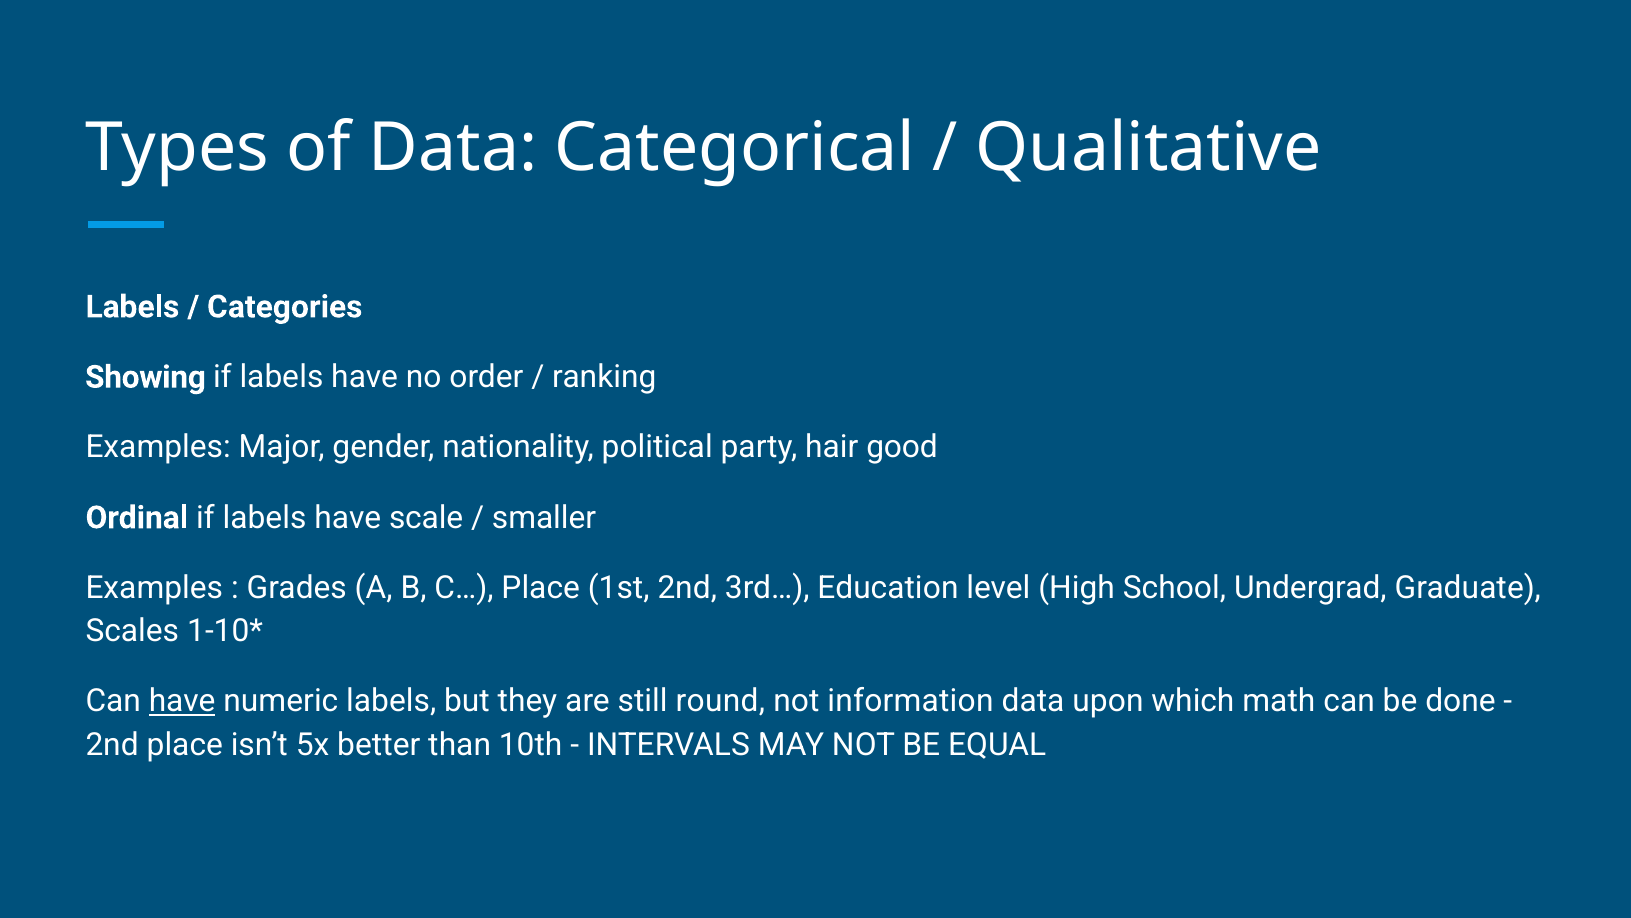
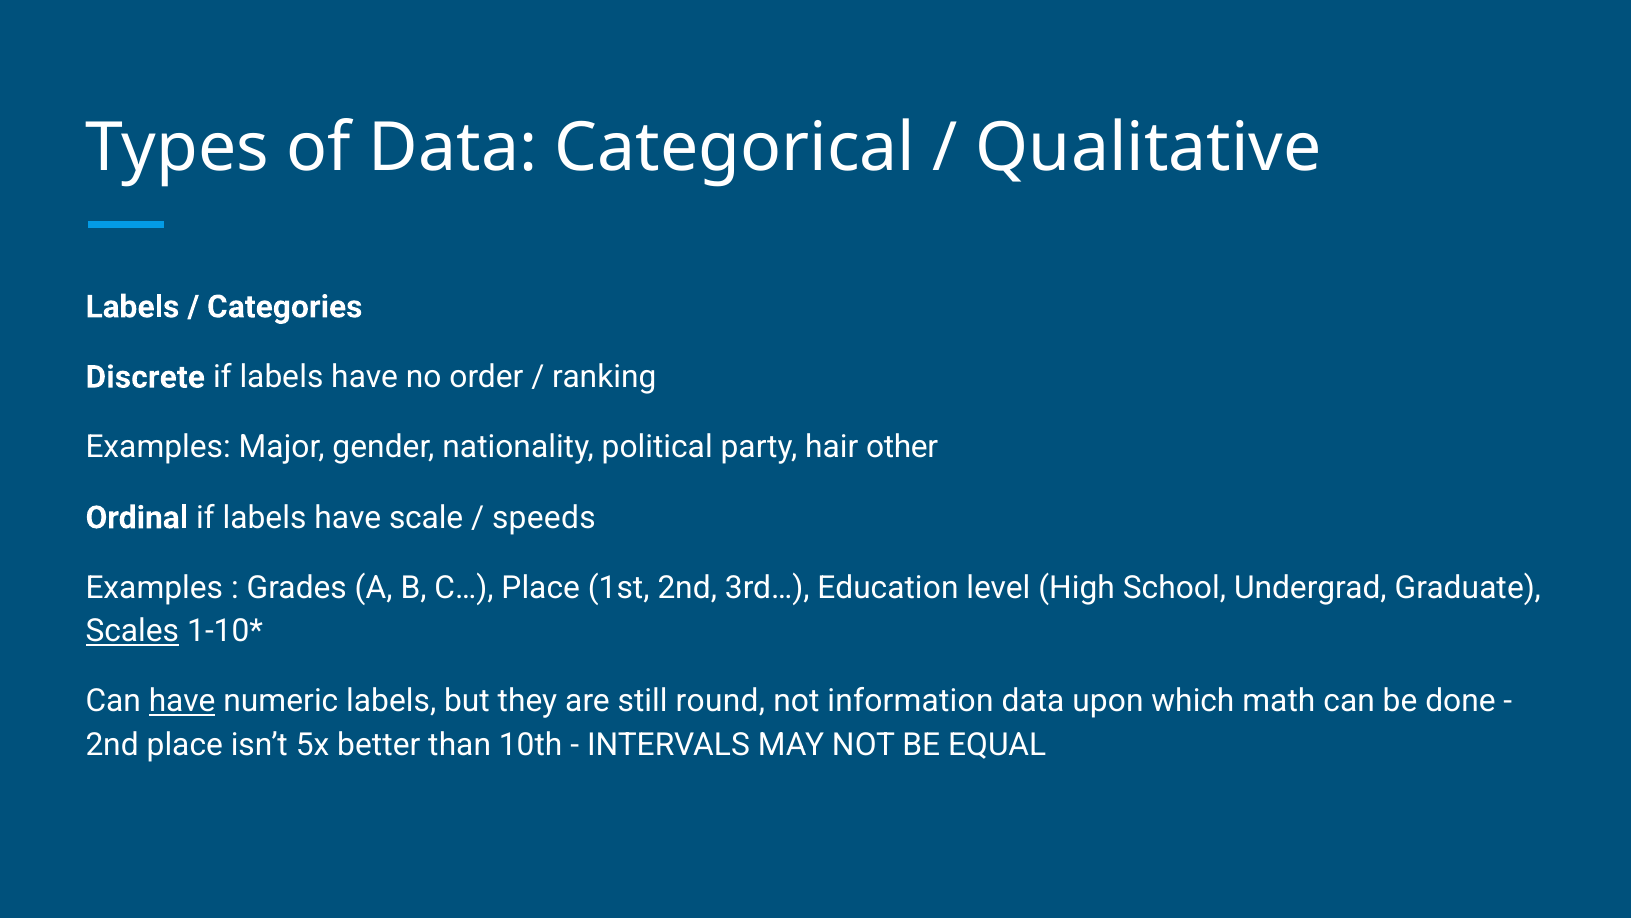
Showing: Showing -> Discrete (145, 377)
good: good -> other (902, 447)
smaller: smaller -> speeds (544, 517)
Scales underline: none -> present (132, 631)
